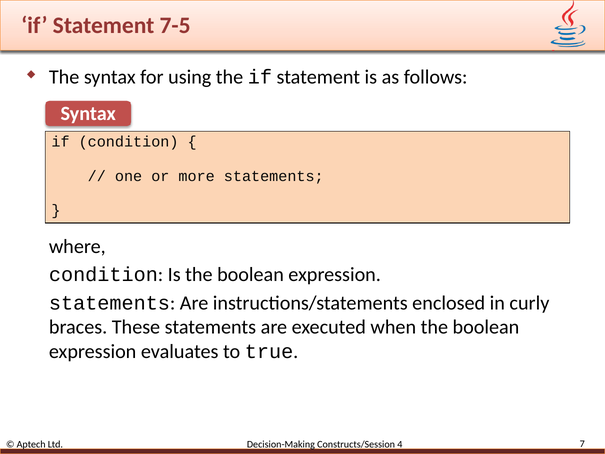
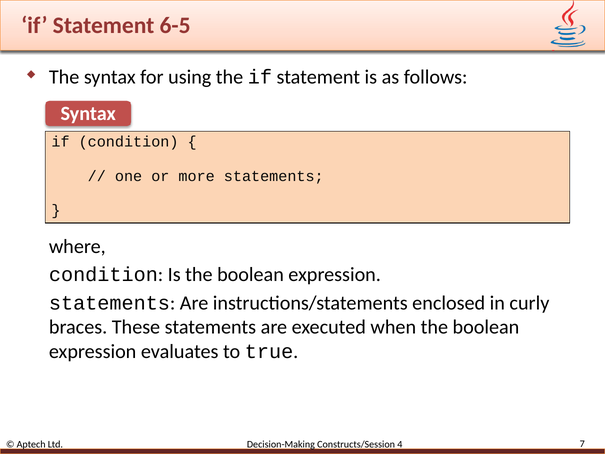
7-5: 7-5 -> 6-5 (175, 25)
